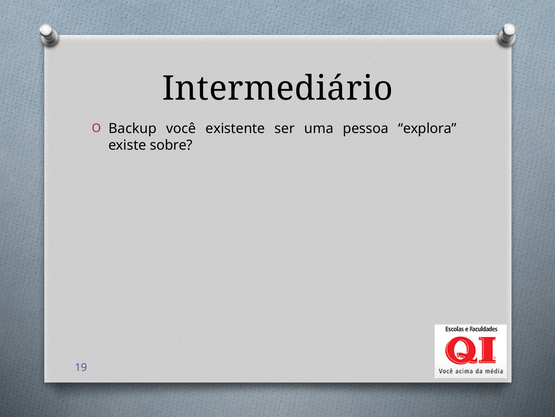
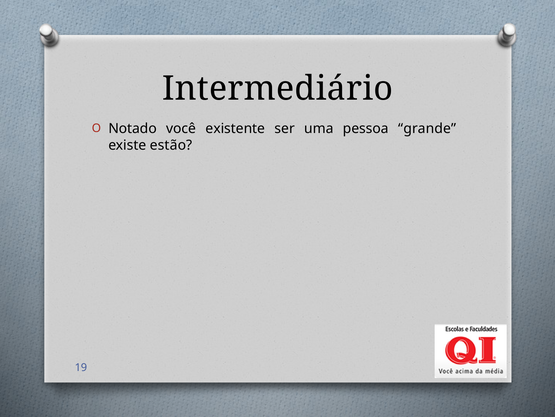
Backup: Backup -> Notado (133, 128)
explora: explora -> grande (427, 128)
sobre: sobre -> estão (171, 145)
